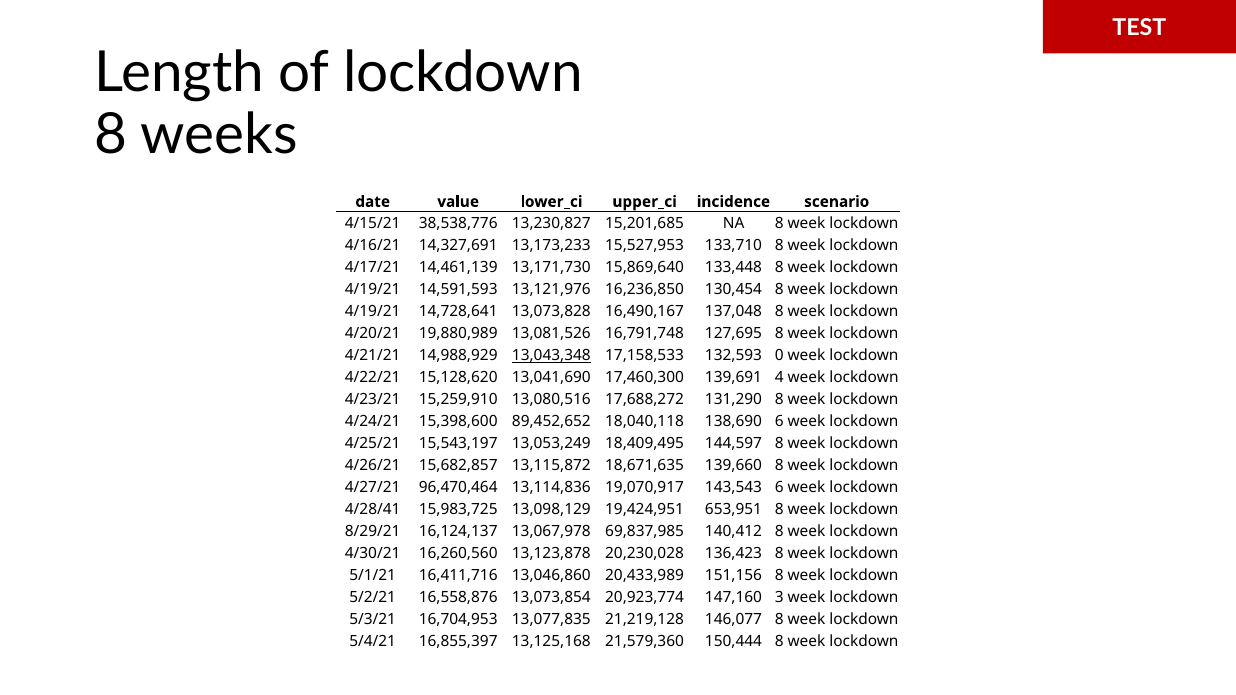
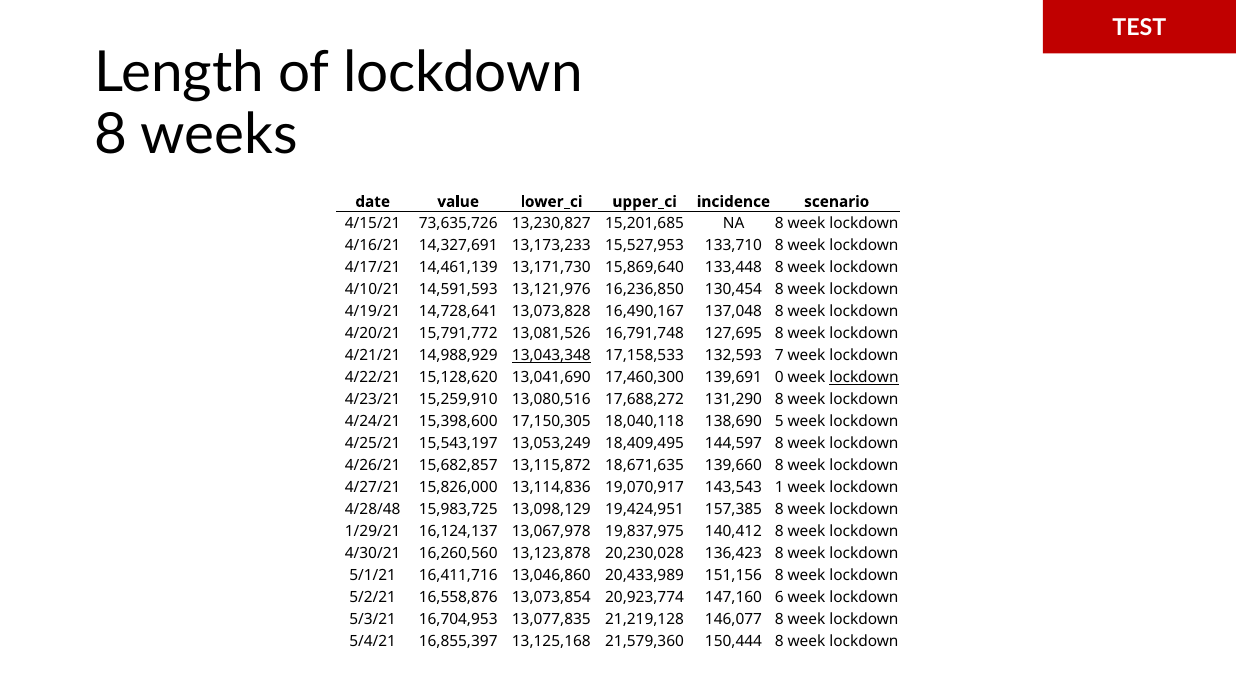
38,538,776: 38,538,776 -> 73,635,726 (458, 224)
4/19/21: 4/19/21 -> 4/10/21 (373, 290)
19,880,989: 19,880,989 -> 15,791,772 (458, 334)
0: 0 -> 7 (779, 356)
4: 4 -> 0 (779, 378)
lockdown underline: none -> present (864, 378)
89,452,652: 89,452,652 -> 17,150,305 (551, 422)
138,690 6: 6 -> 5 (779, 422)
96,470,464: 96,470,464 -> 15,826,000 (458, 488)
143,543 6: 6 -> 1 (779, 488)
4/28/41: 4/28/41 -> 4/28/48 (373, 510)
653,951: 653,951 -> 157,385 (733, 510)
8/29/21: 8/29/21 -> 1/29/21 (373, 532)
69,837,985: 69,837,985 -> 19,837,975 (645, 532)
3: 3 -> 6 (779, 598)
